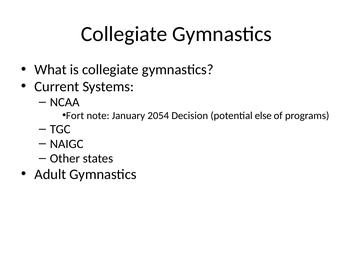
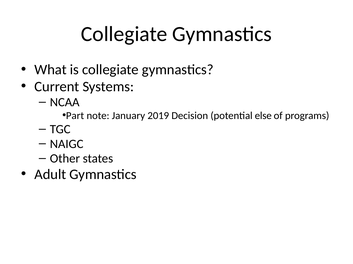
Fort: Fort -> Part (75, 116)
2054: 2054 -> 2019 (158, 116)
